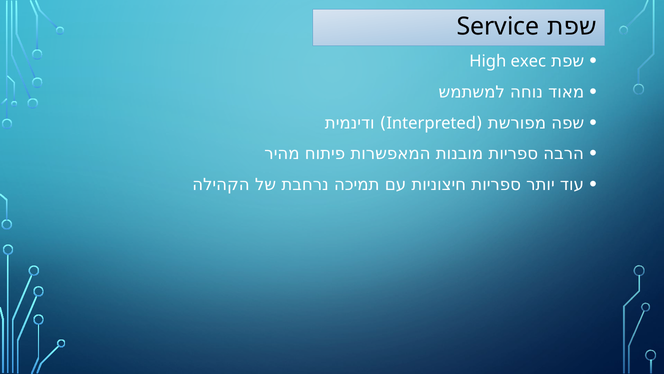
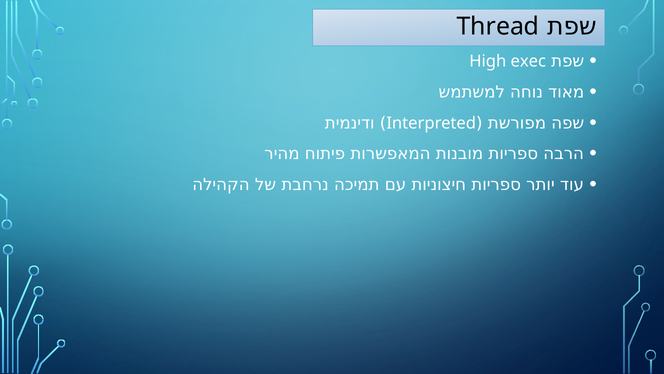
Service: Service -> Thread (498, 27)
